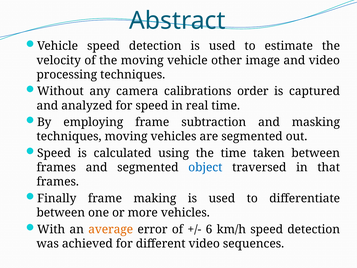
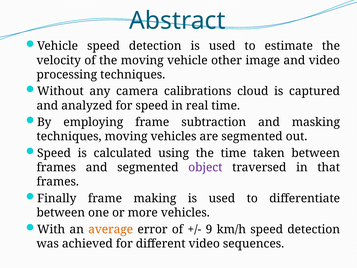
order: order -> cloud (253, 91)
object colour: blue -> purple (205, 167)
6: 6 -> 9 (209, 229)
